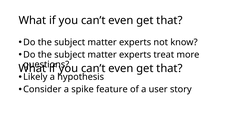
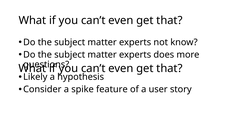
treat: treat -> does (164, 55)
